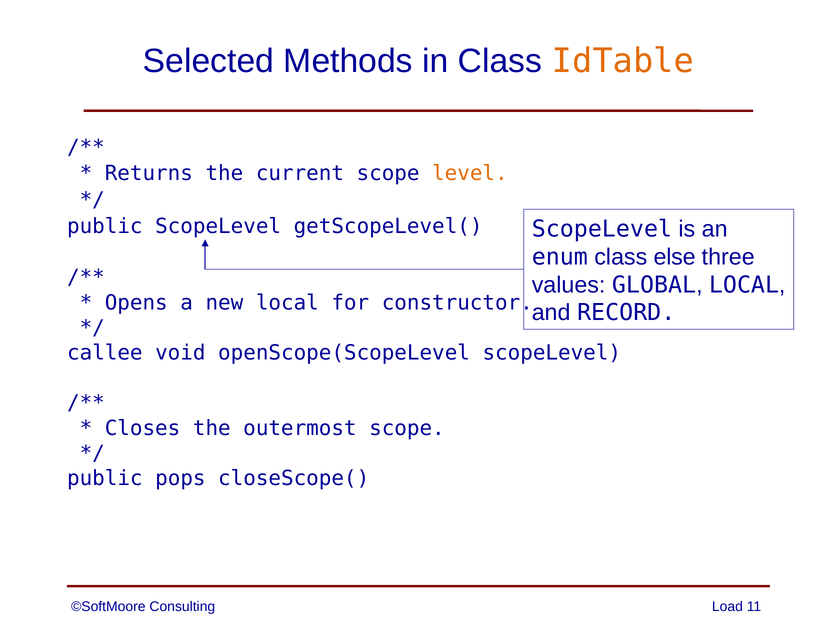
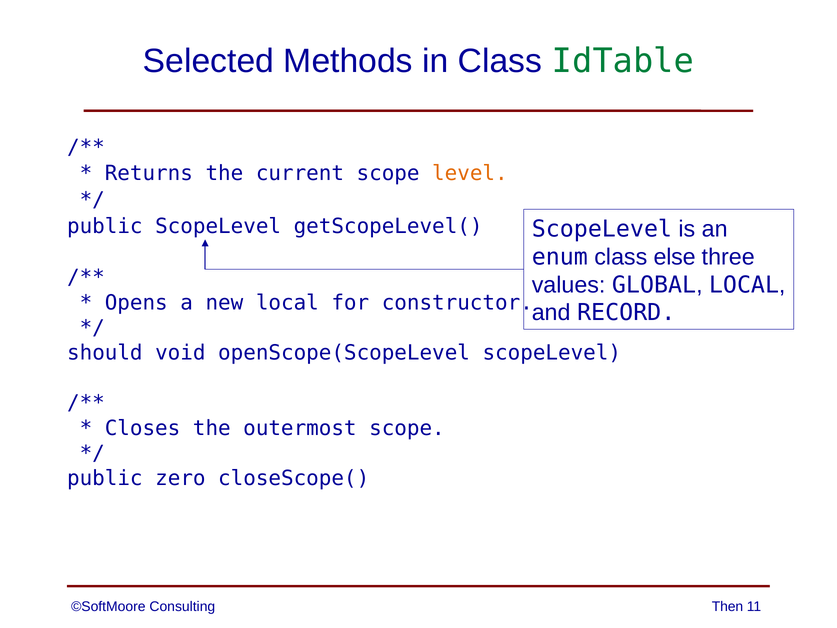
IdTable colour: orange -> green (623, 61)
callee: callee -> should (105, 353)
pops: pops -> zero (180, 478)
Load: Load -> Then (727, 606)
